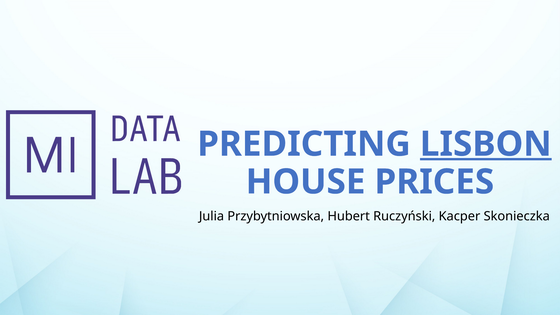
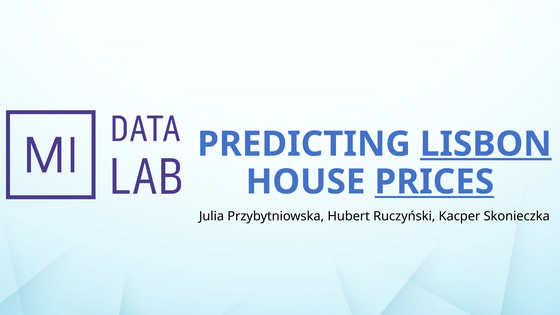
PRICES underline: none -> present (434, 182)
